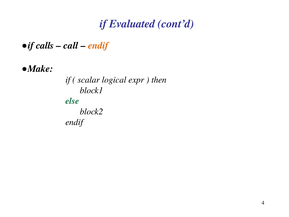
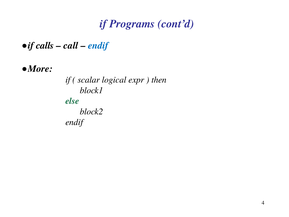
Evaluated: Evaluated -> Programs (132, 24)
endif colour: orange -> blue (98, 46)
Make: Make -> More (40, 69)
